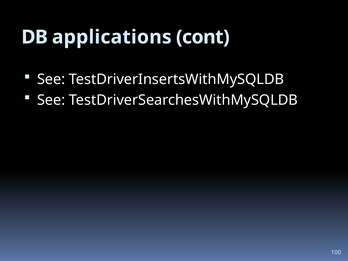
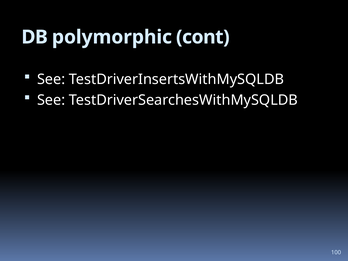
applications: applications -> polymorphic (112, 37)
